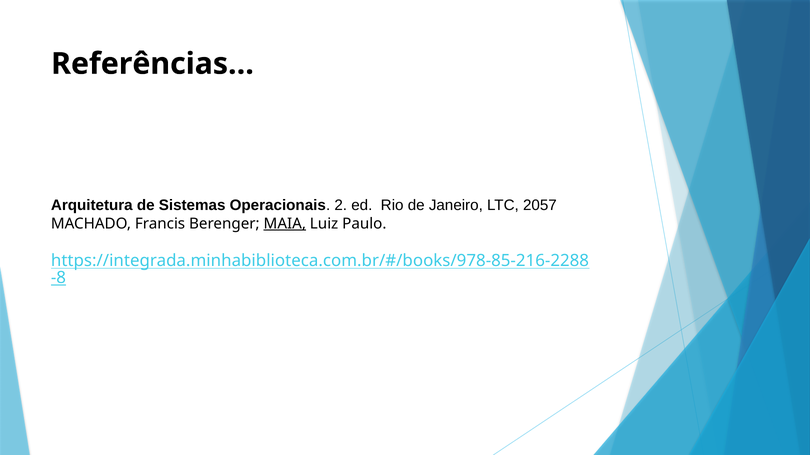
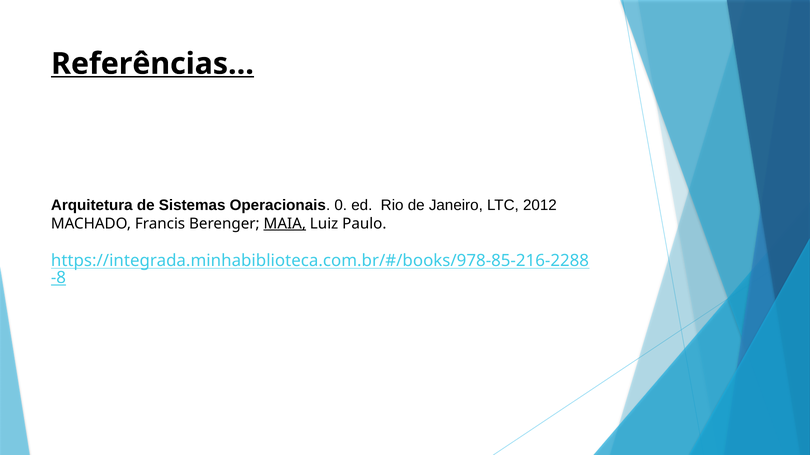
Referências… underline: none -> present (153, 64)
2: 2 -> 0 (341, 206)
2057: 2057 -> 2012 (540, 206)
